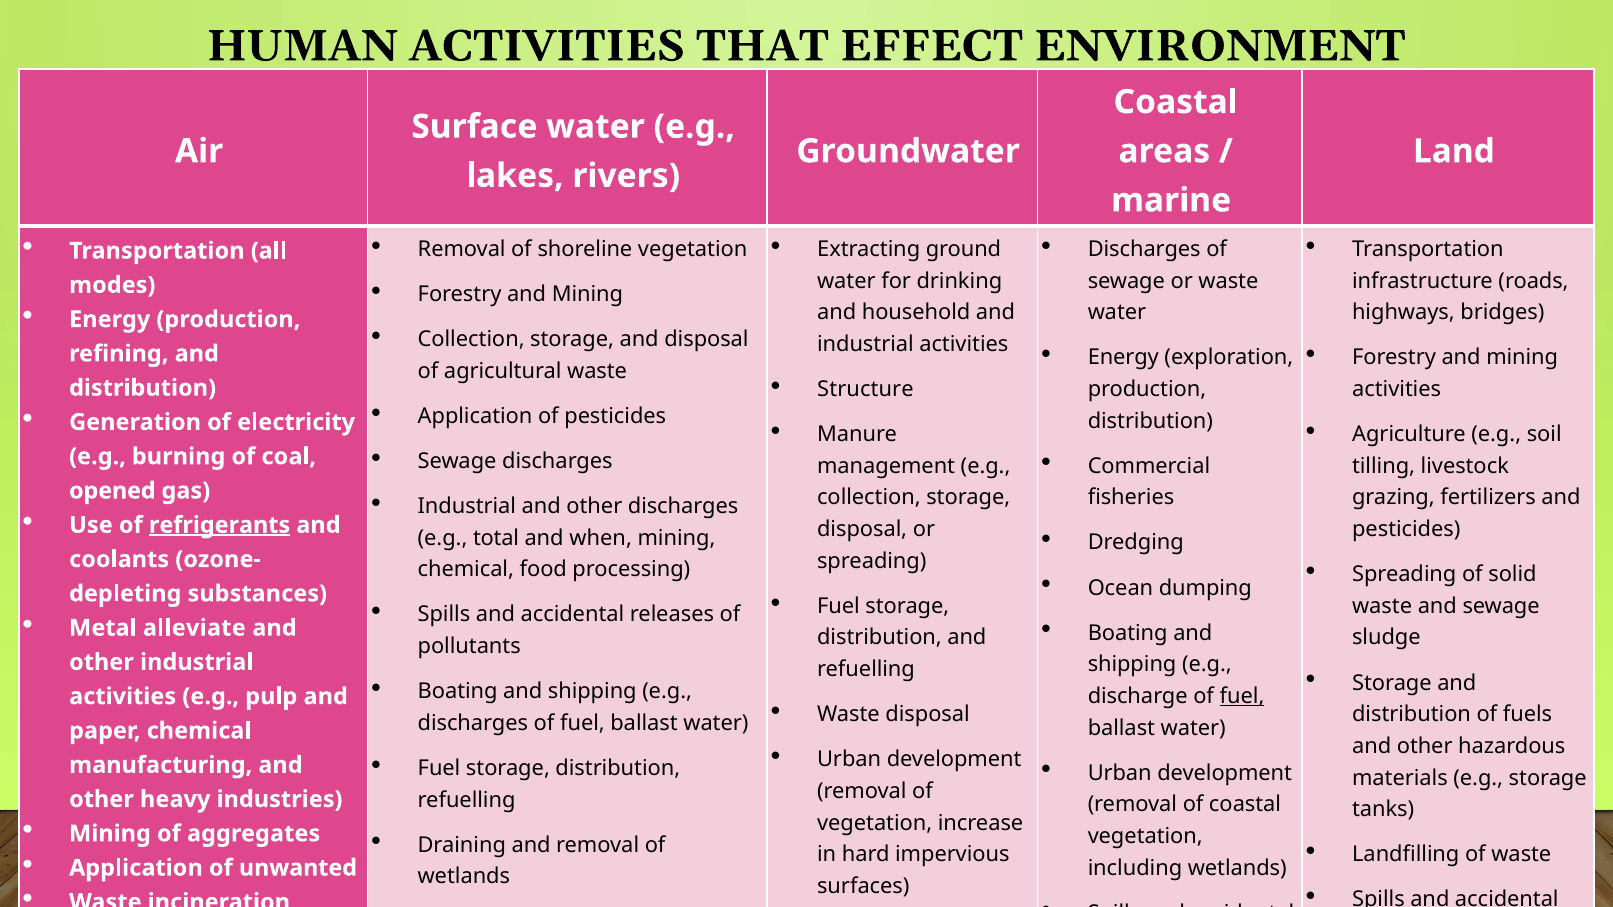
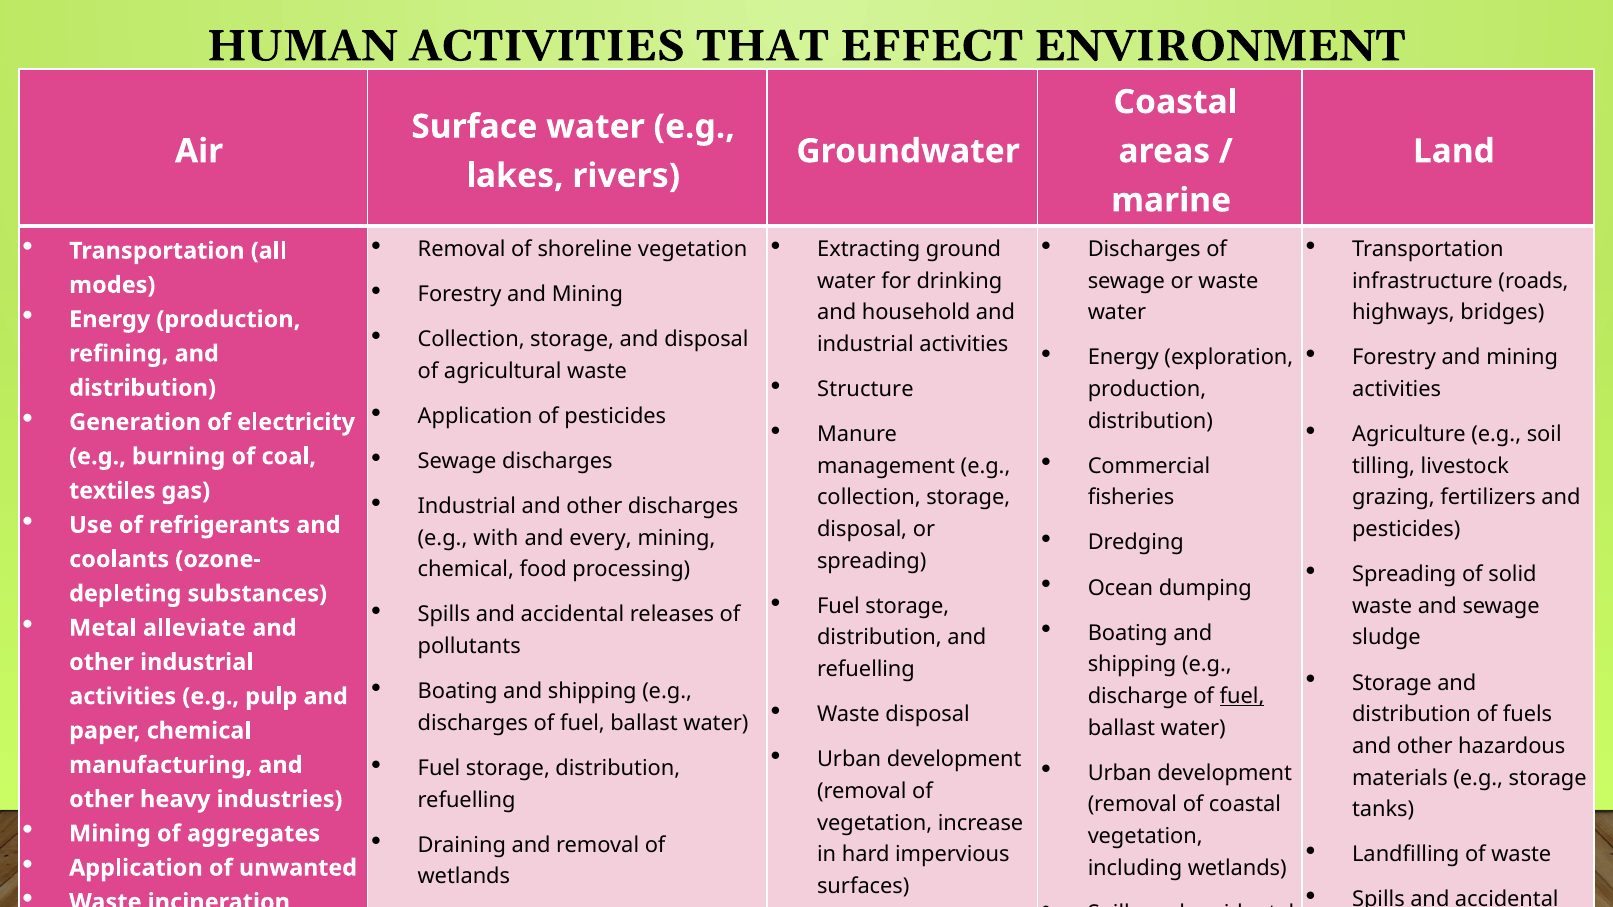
opened: opened -> textiles (112, 491)
refrigerants underline: present -> none (220, 525)
total: total -> with (496, 538)
when: when -> every (601, 538)
